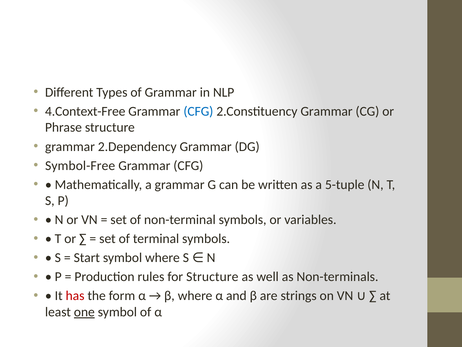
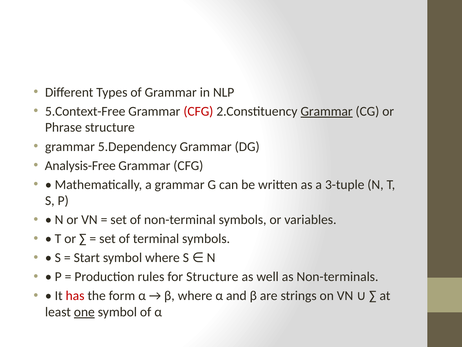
4.Context-Free: 4.Context-Free -> 5.Context-Free (85, 111)
CFG colour: blue -> red (198, 111)
Grammar underline: none -> present (327, 111)
2.Dependency: 2.Dependency -> 5.Dependency (137, 146)
Symbol-Free: Symbol-Free -> Analysis-Free (80, 165)
5-tuple: 5-tuple -> 3-tuple (345, 184)
